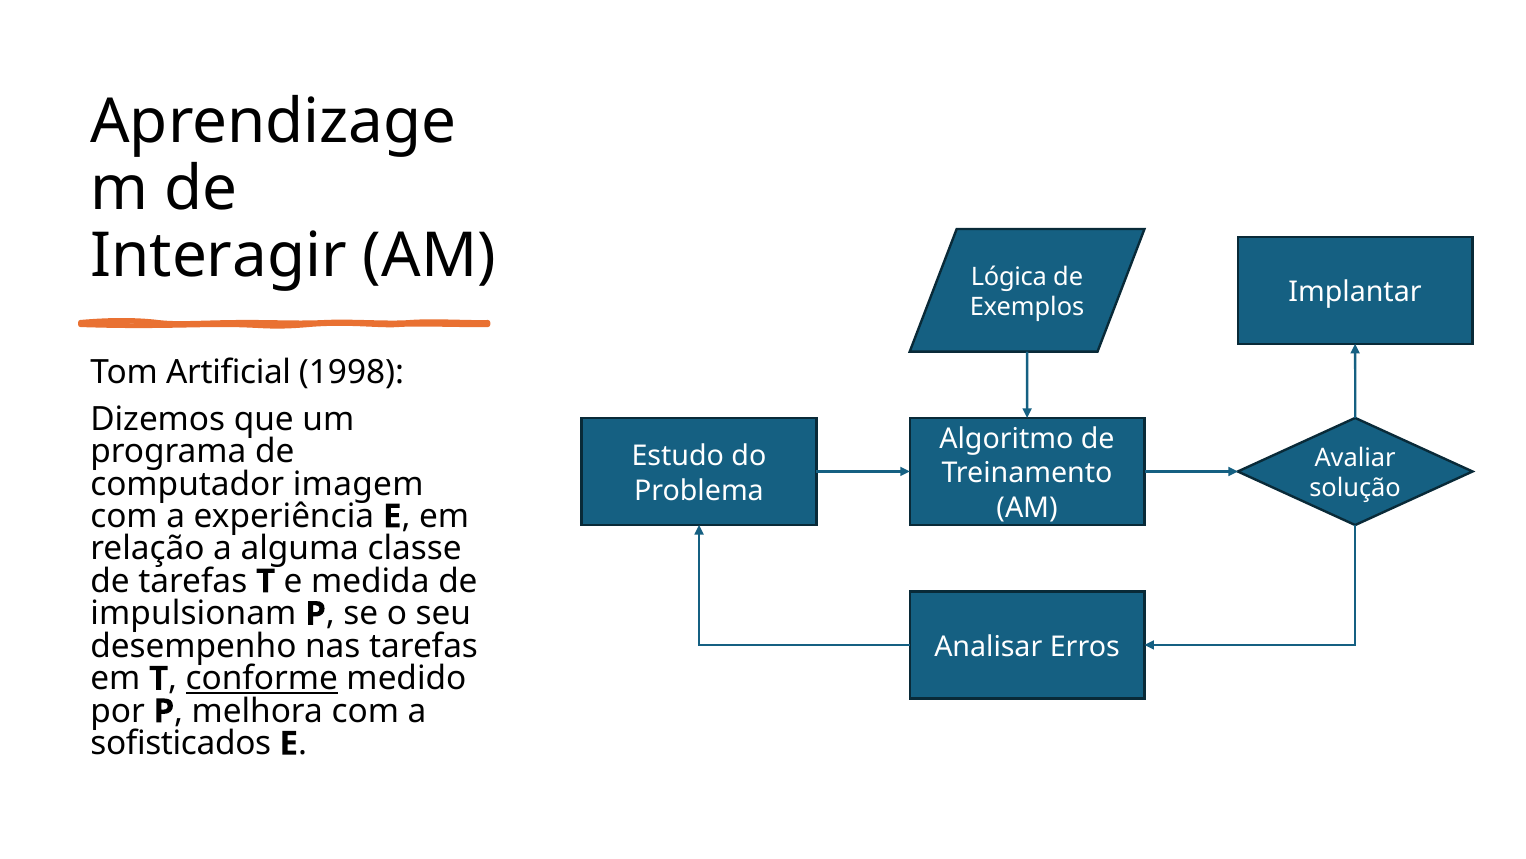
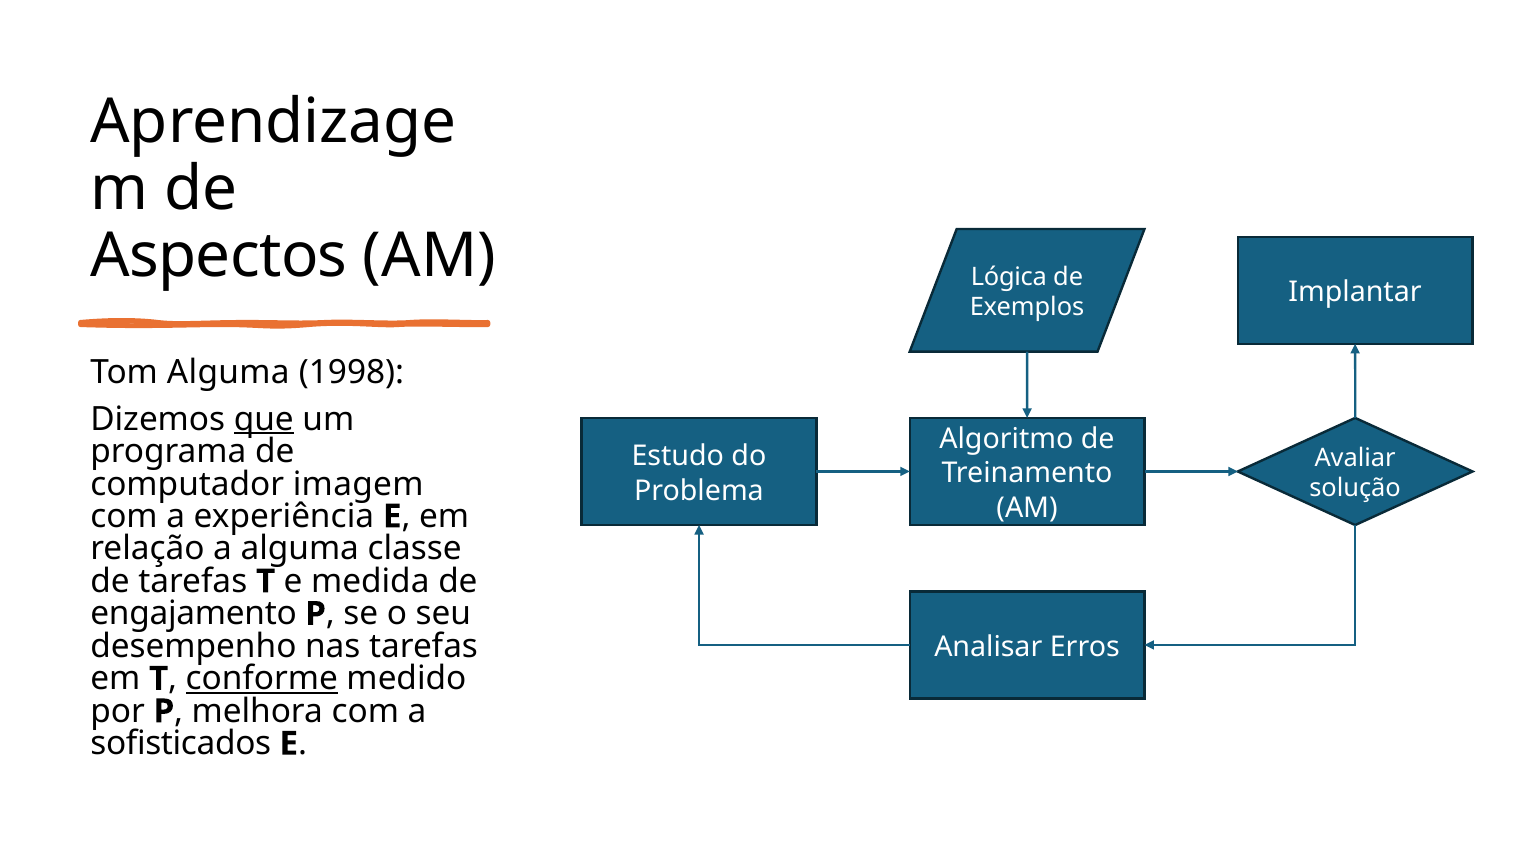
Interagir: Interagir -> Aspectos (219, 256)
Tom Artificial: Artificial -> Alguma (228, 372)
que underline: none -> present (264, 419)
impulsionam: impulsionam -> engajamento (194, 613)
